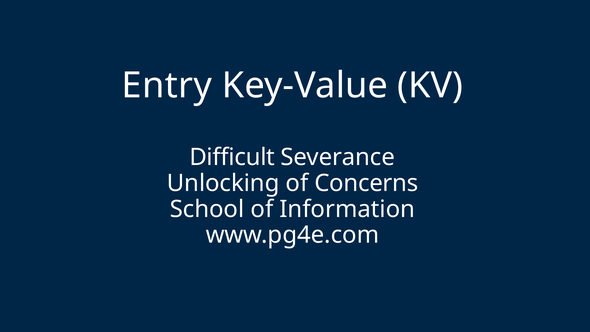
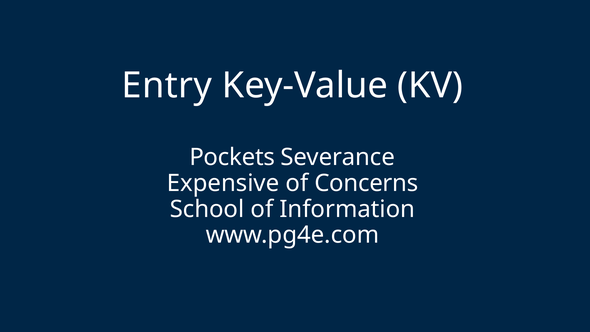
Difficult: Difficult -> Pockets (232, 157)
Unlocking: Unlocking -> Expensive (223, 183)
